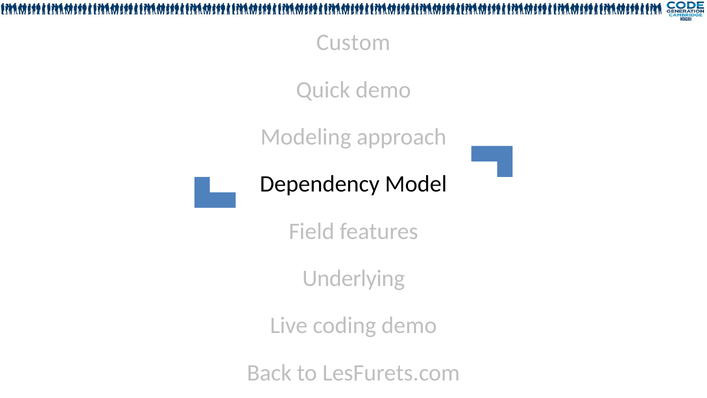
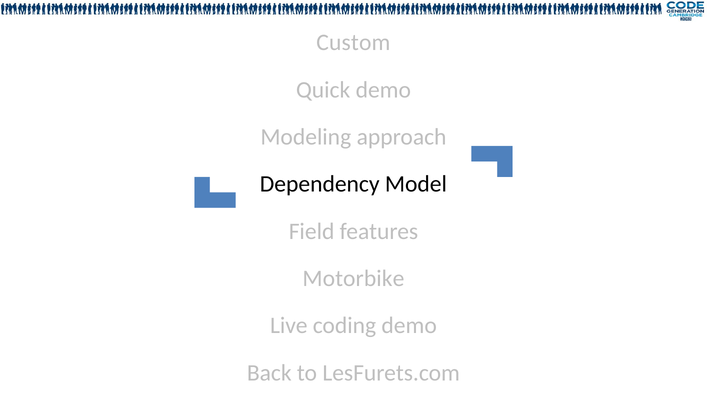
Underlying: Underlying -> Motorbike (353, 278)
